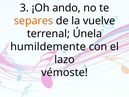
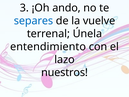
separes colour: orange -> blue (33, 21)
humildemente: humildemente -> entendimiento (48, 47)
vémoste: vémoste -> nuestros (65, 72)
